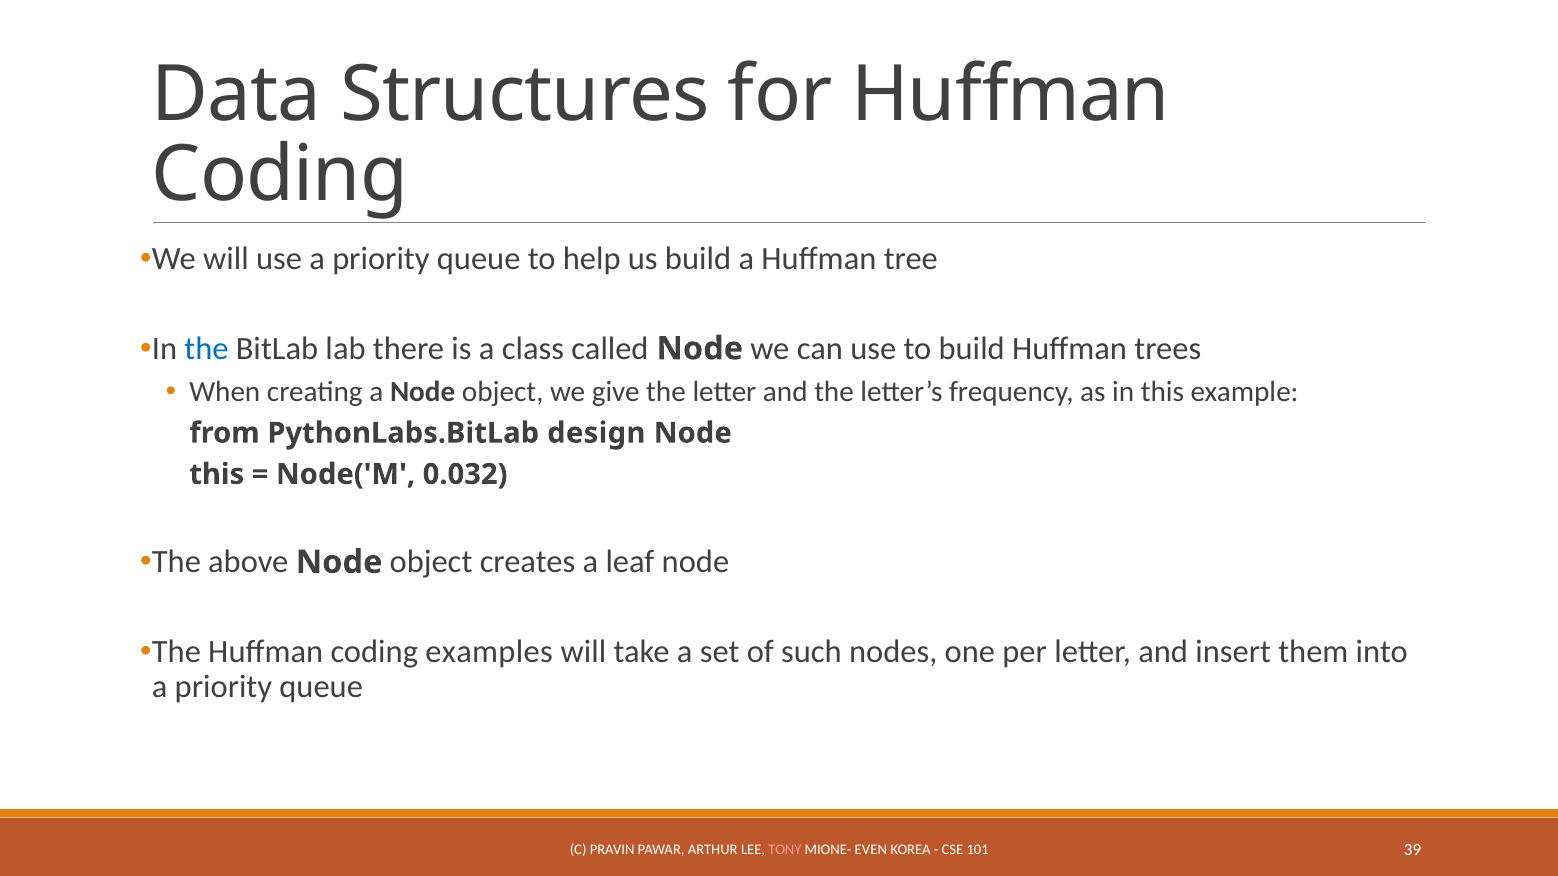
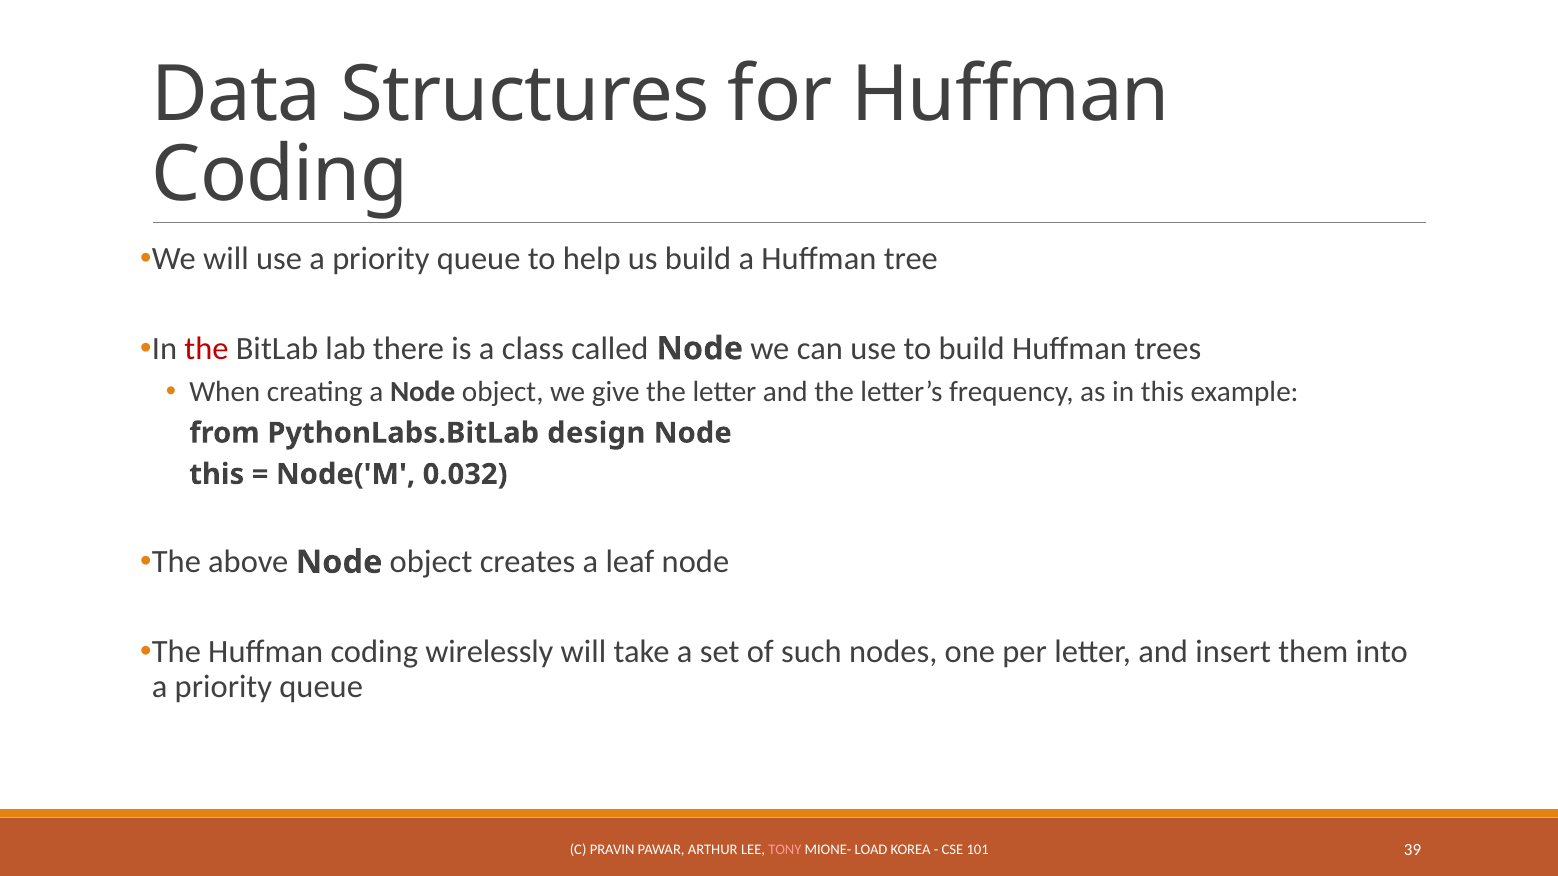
the colour: blue -> red (206, 349)
examples: examples -> wirelessly (489, 652)
EVEN: EVEN -> LOAD (871, 850)
